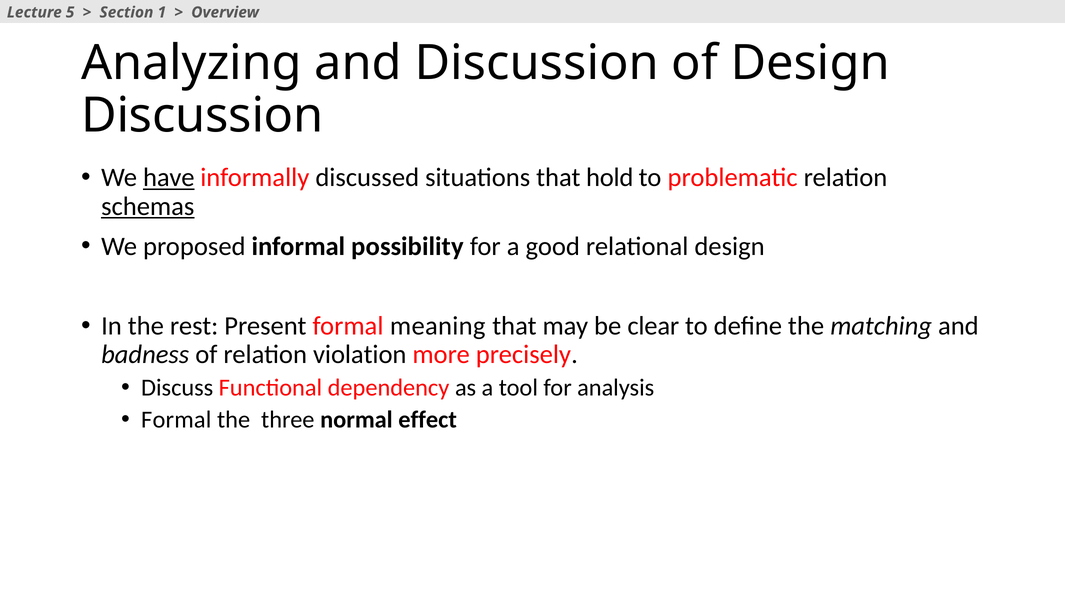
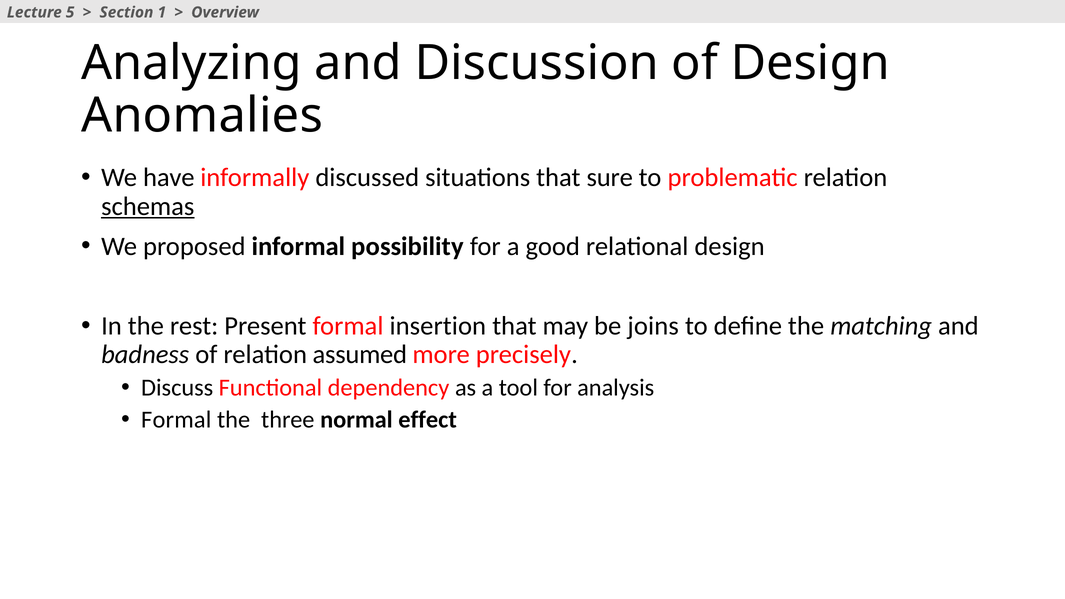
Discussion: Discussion -> Anomalies (202, 116)
have underline: present -> none (169, 178)
hold: hold -> sure (610, 178)
meaning: meaning -> insertion (438, 326)
clear: clear -> joins (653, 326)
violation: violation -> assumed (360, 355)
